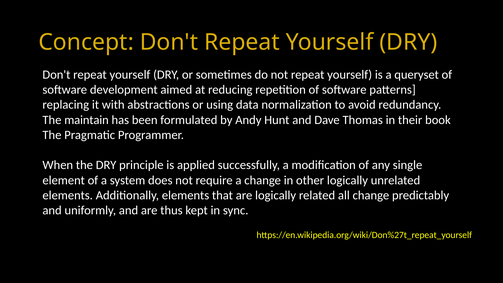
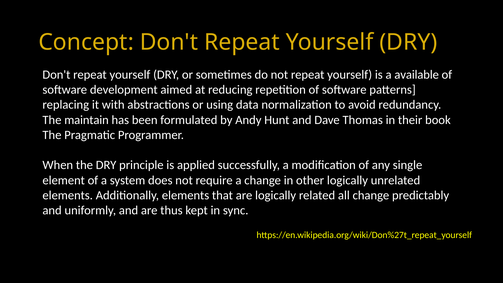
queryset: queryset -> available (417, 75)
